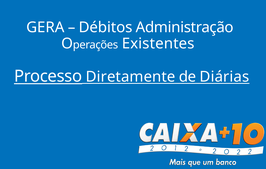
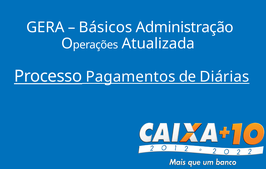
Débitos: Débitos -> Básicos (105, 27)
Existentes: Existentes -> Atualizada (158, 43)
Diretamente: Diretamente -> Pagamentos (131, 77)
